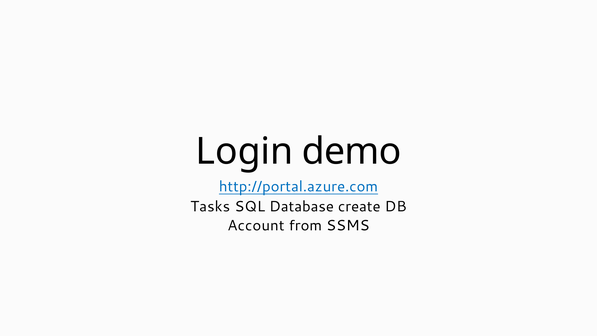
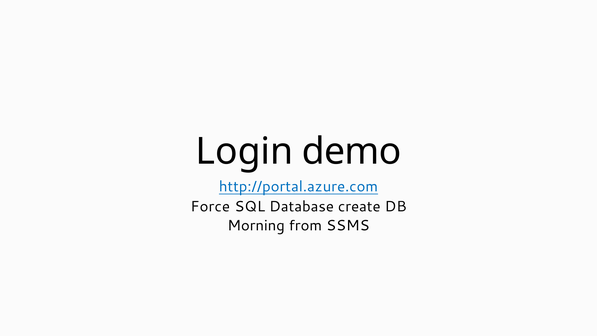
Tasks: Tasks -> Force (210, 206)
Account: Account -> Morning (256, 225)
